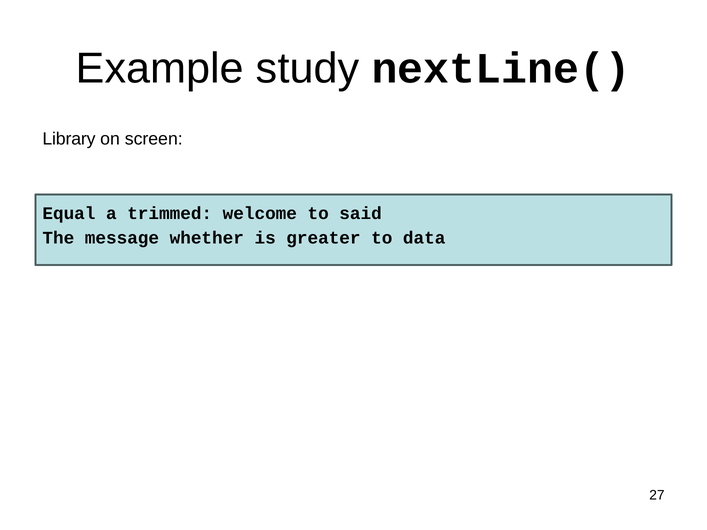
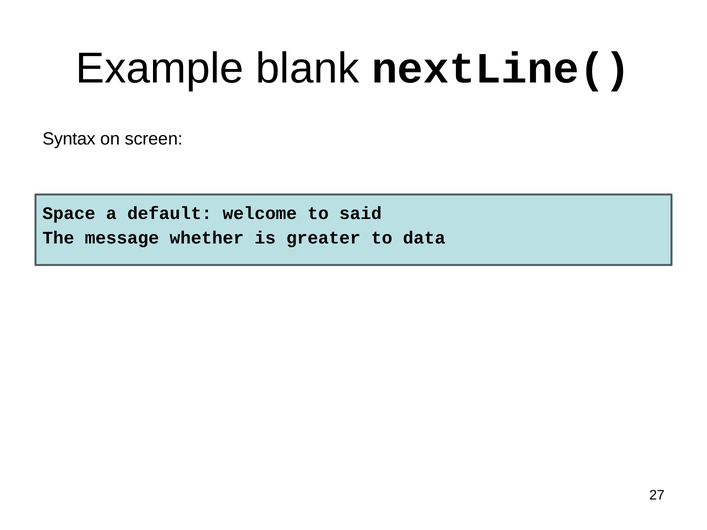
study: study -> blank (308, 68)
Library: Library -> Syntax (69, 139)
Equal: Equal -> Space (69, 213)
trimmed: trimmed -> default (170, 213)
